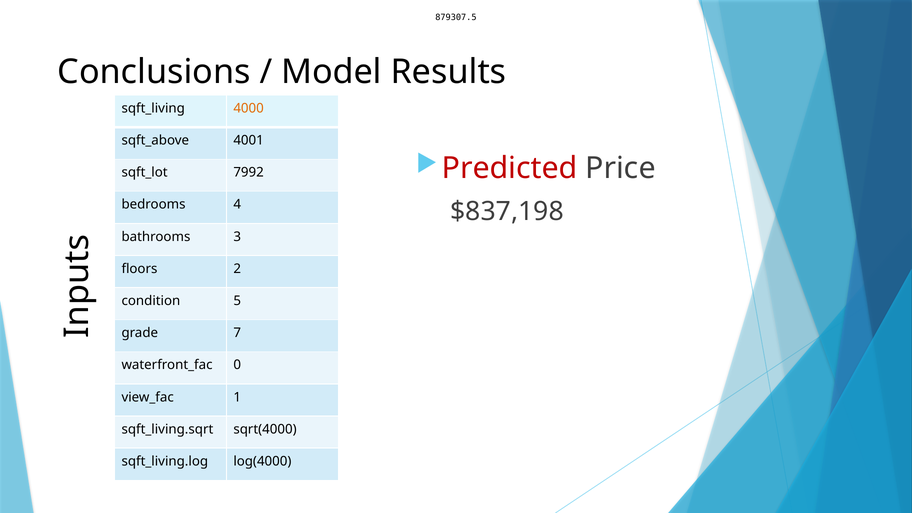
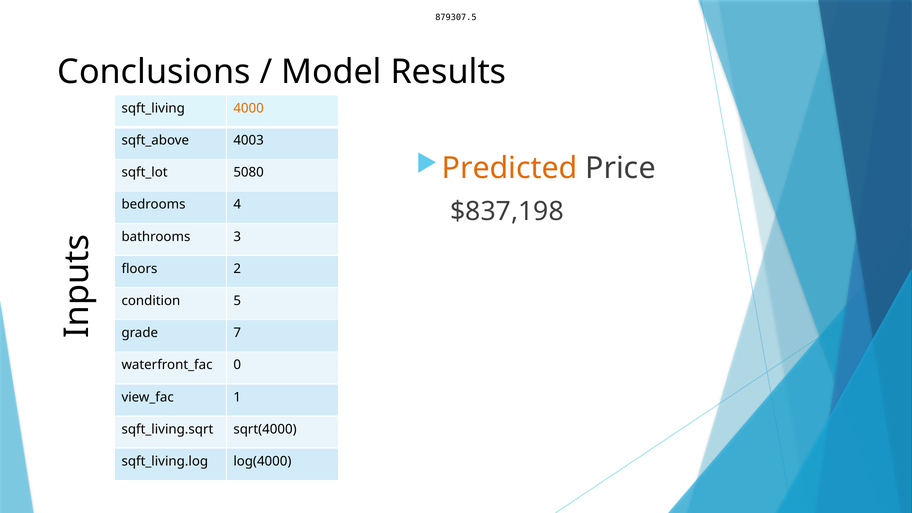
4001: 4001 -> 4003 (249, 140)
Predicted colour: red -> orange (510, 168)
7992: 7992 -> 5080 (249, 172)
